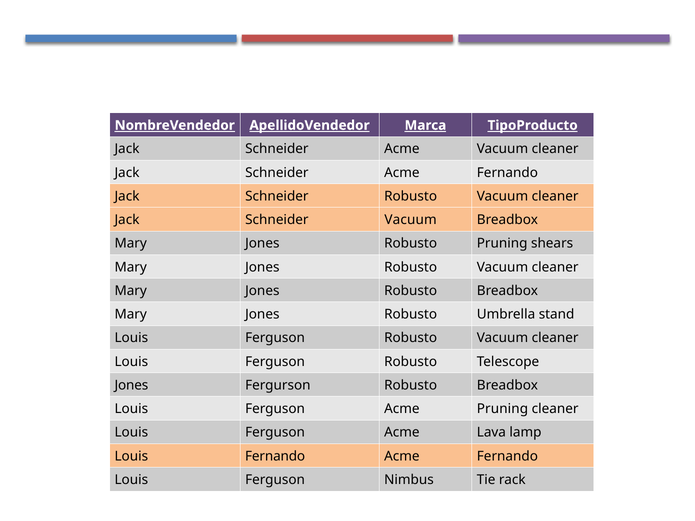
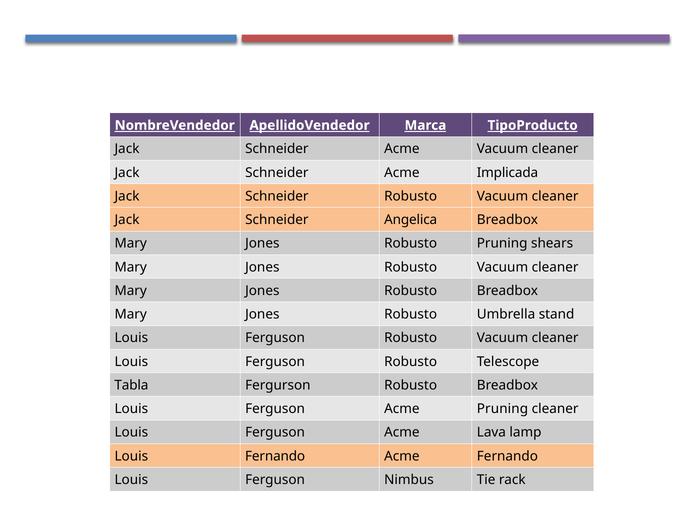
Schneider Acme Fernando: Fernando -> Implicada (507, 173)
Schneider Vacuum: Vacuum -> Angelica (411, 220)
Jones: Jones -> Tabla (131, 385)
